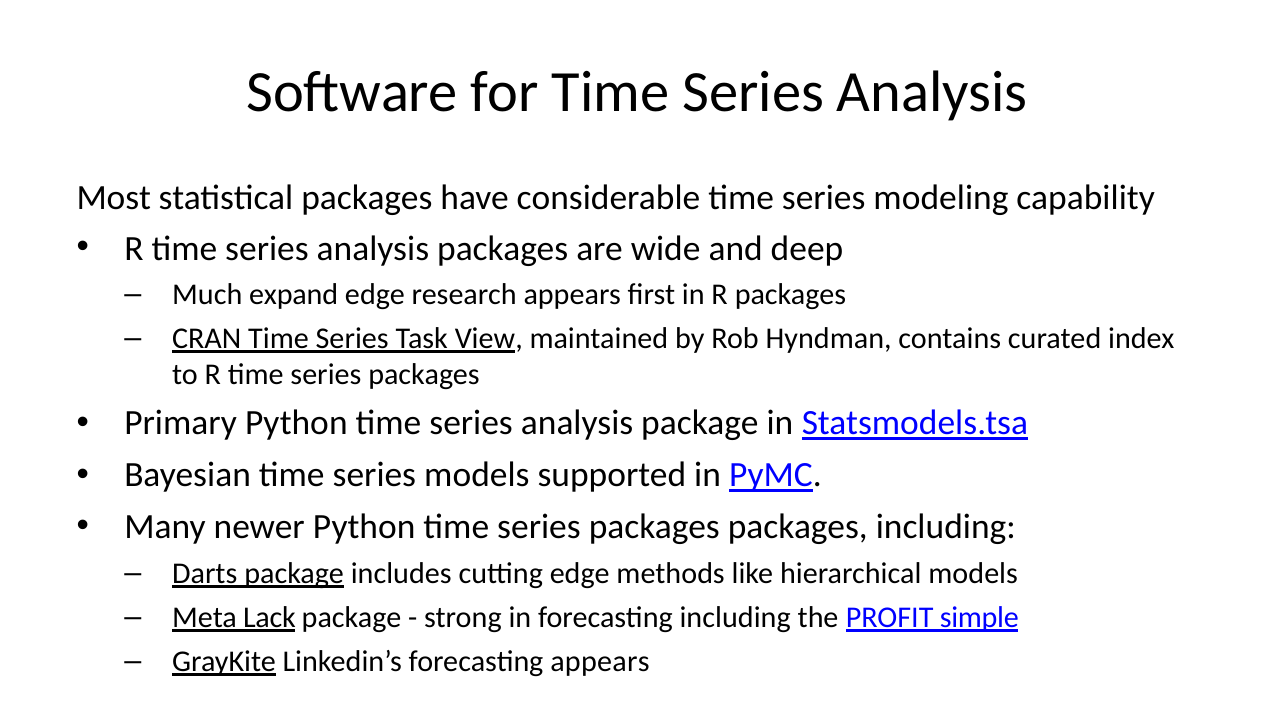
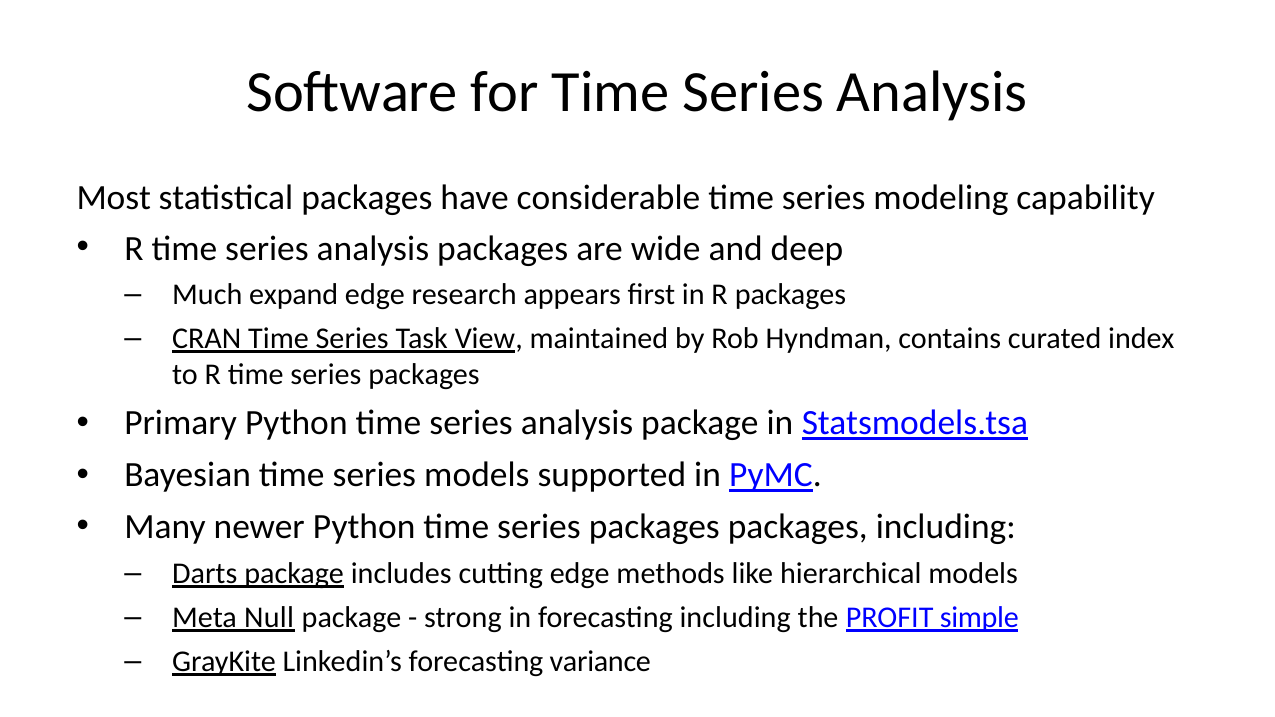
Lack: Lack -> Null (269, 618)
forecasting appears: appears -> variance (600, 662)
